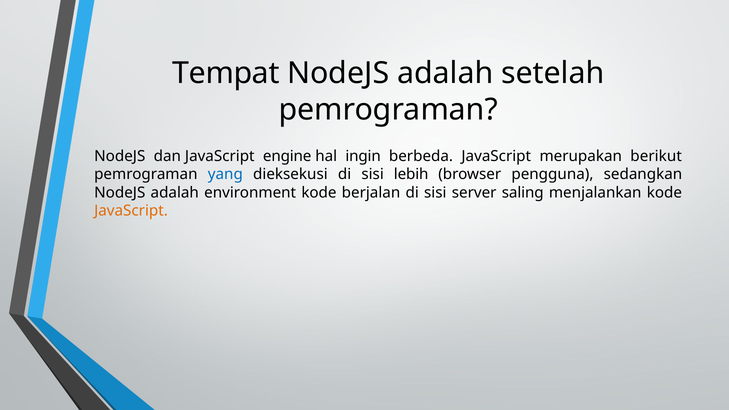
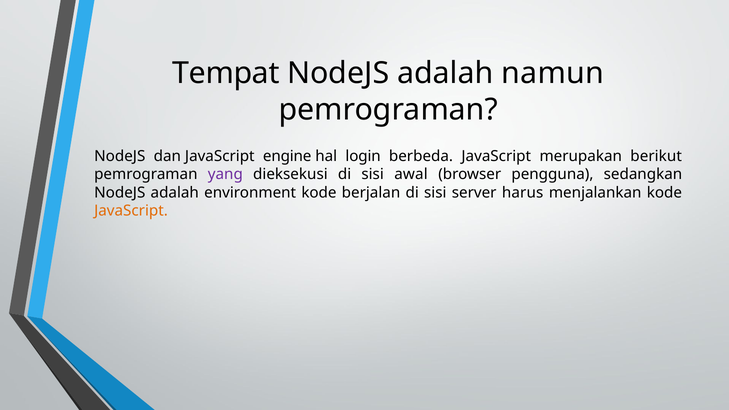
setelah: setelah -> namun (553, 73)
ingin: ingin -> login (363, 156)
yang colour: blue -> purple (225, 174)
lebih: lebih -> awal (411, 174)
saling: saling -> harus (523, 193)
